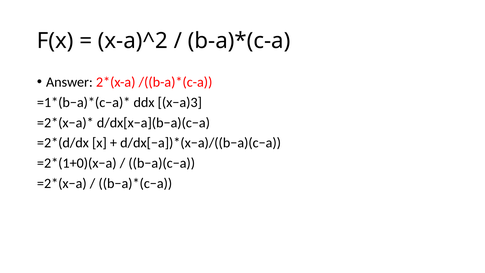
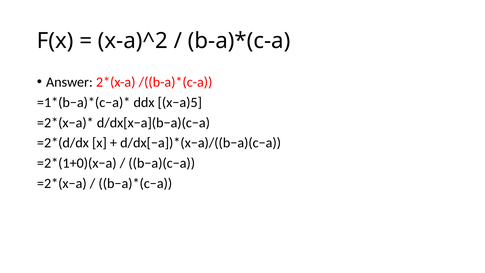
x−a)3: x−a)3 -> x−a)5 (180, 102)
